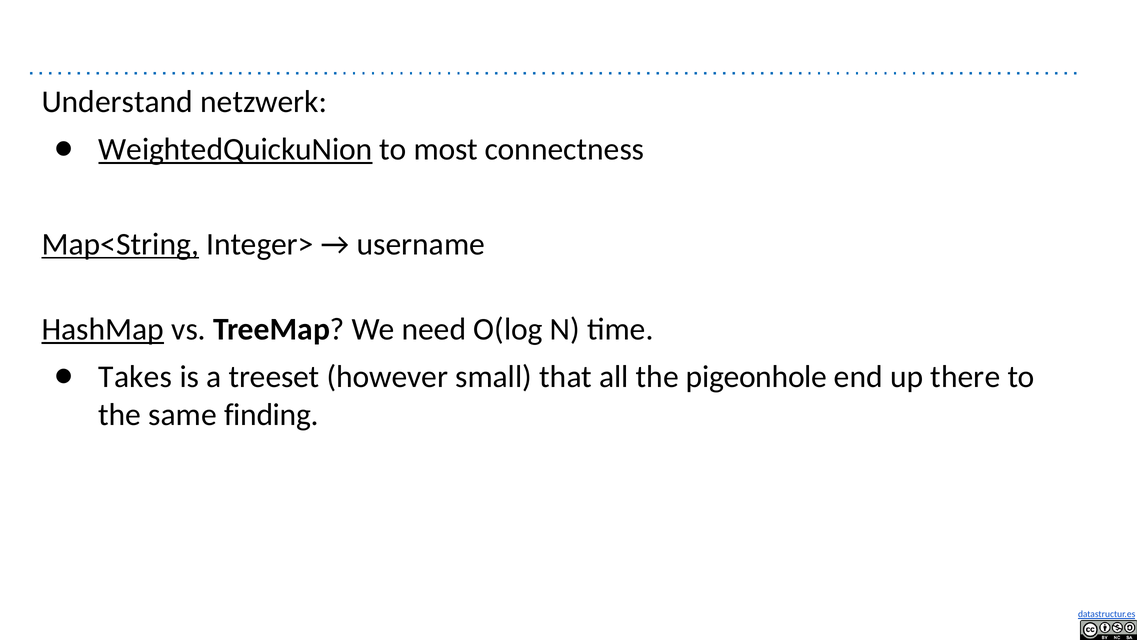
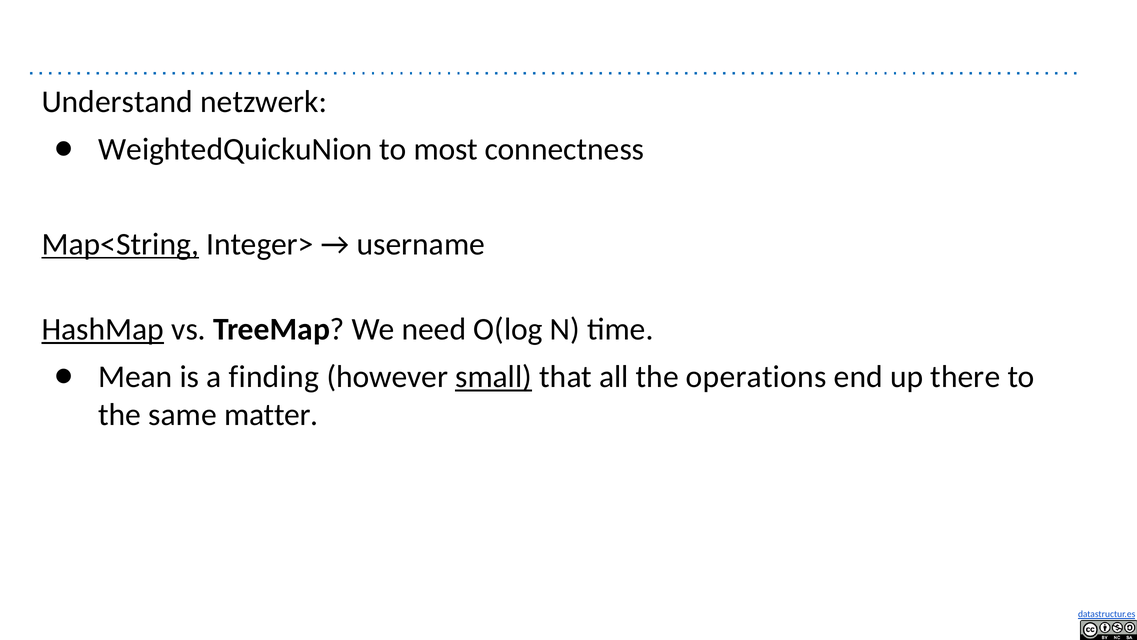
WeightedQuickuNion underline: present -> none (235, 149)
Takes: Takes -> Mean (136, 377)
treeset: treeset -> finding (274, 377)
small underline: none -> present (494, 377)
pigeonhole: pigeonhole -> operations (756, 377)
finding: finding -> matter (271, 415)
